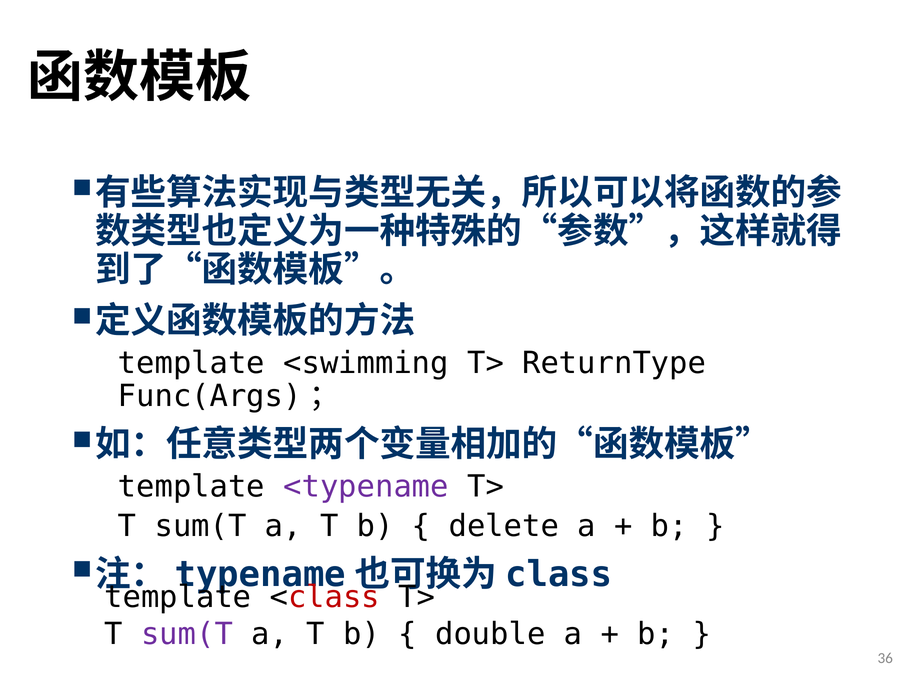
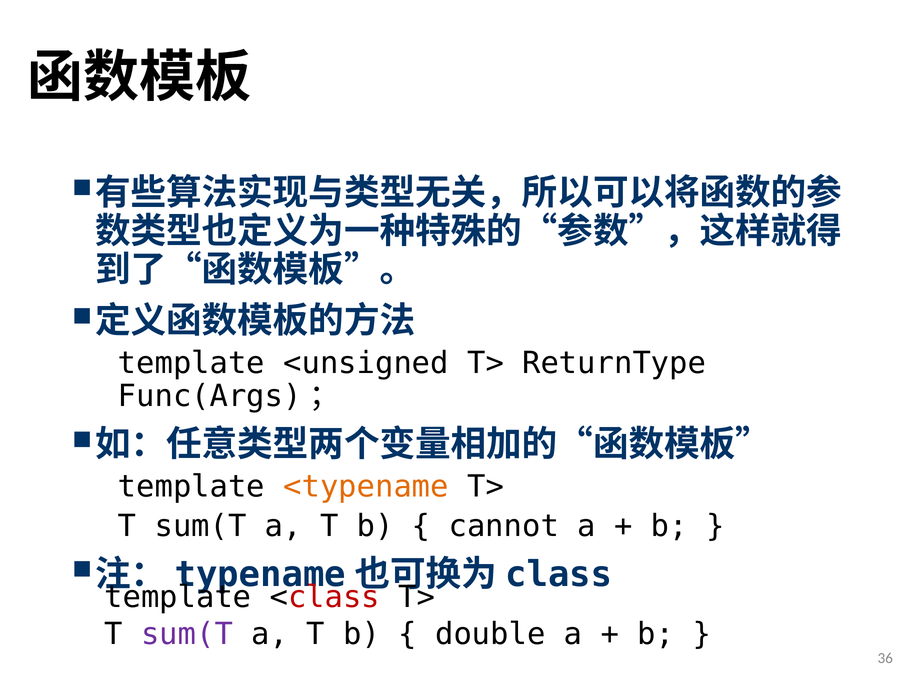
<swimming: <swimming -> <unsigned (366, 363)
<typename colour: purple -> orange (366, 487)
delete: delete -> cannot (504, 526)
